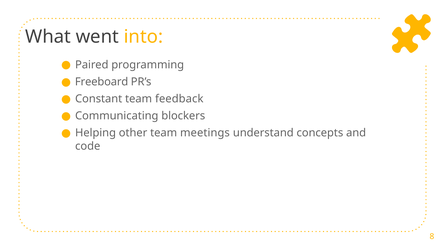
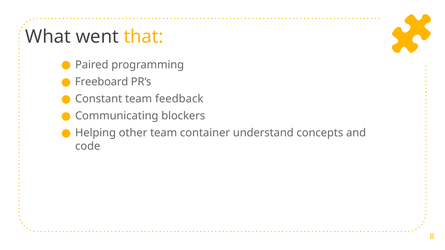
into: into -> that (144, 37)
meetings: meetings -> container (205, 133)
